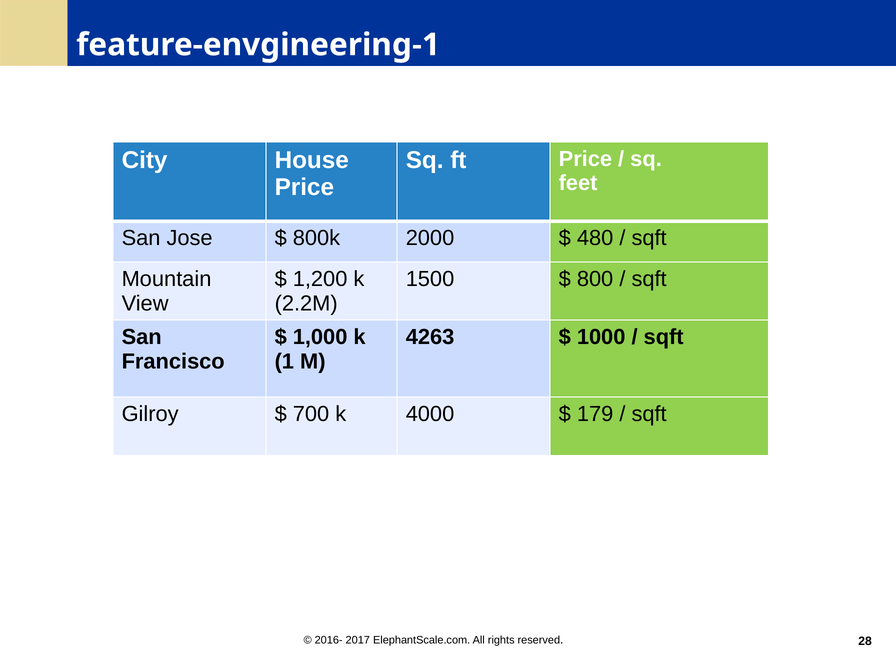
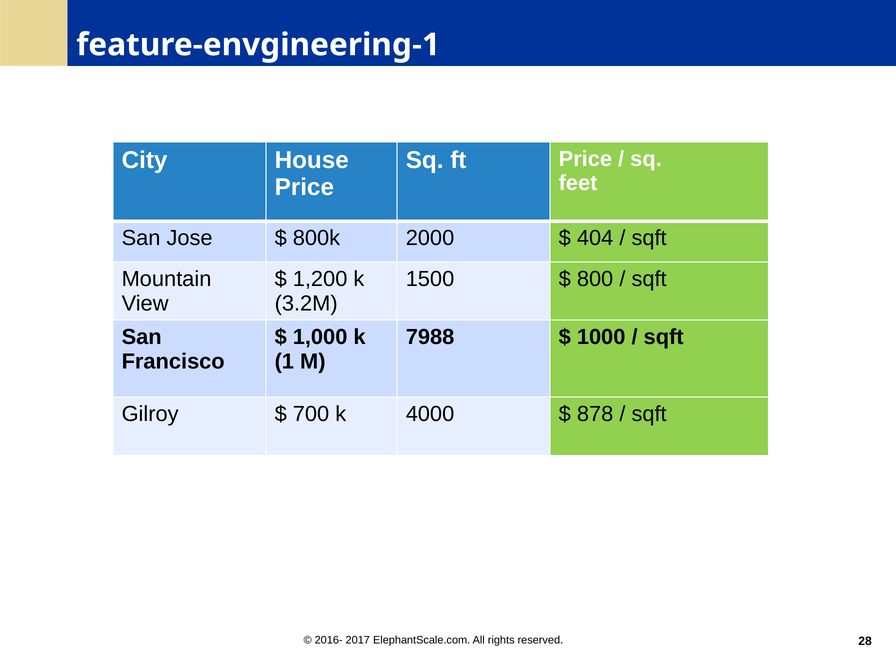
480: 480 -> 404 (595, 238)
2.2M: 2.2M -> 3.2M (306, 304)
4263: 4263 -> 7988 (430, 337)
179: 179 -> 878 (595, 415)
